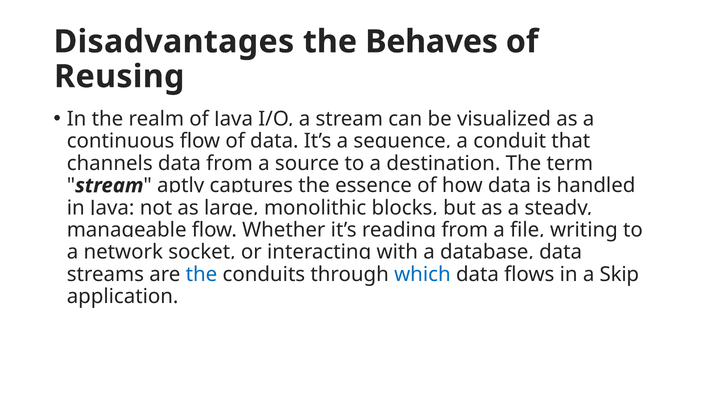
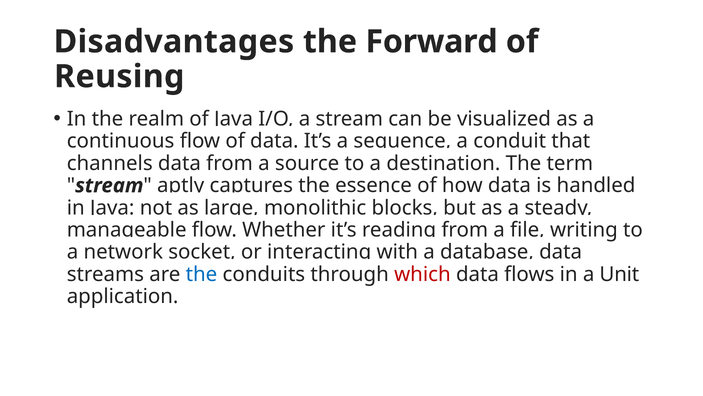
Behaves: Behaves -> Forward (432, 42)
which colour: blue -> red (422, 274)
Skip: Skip -> Unit (619, 274)
